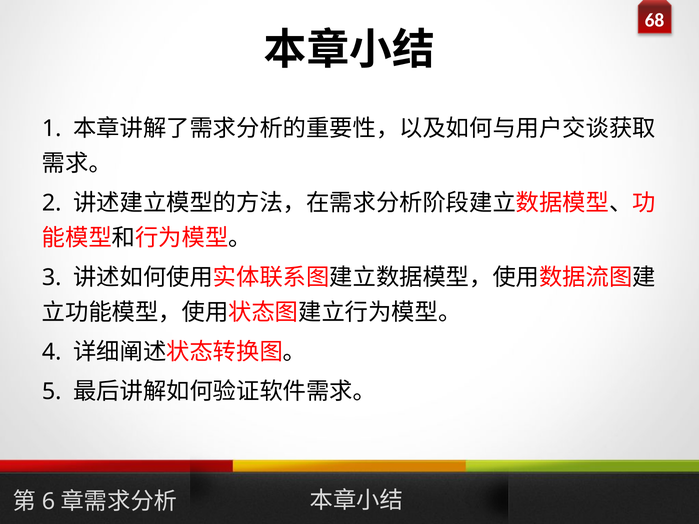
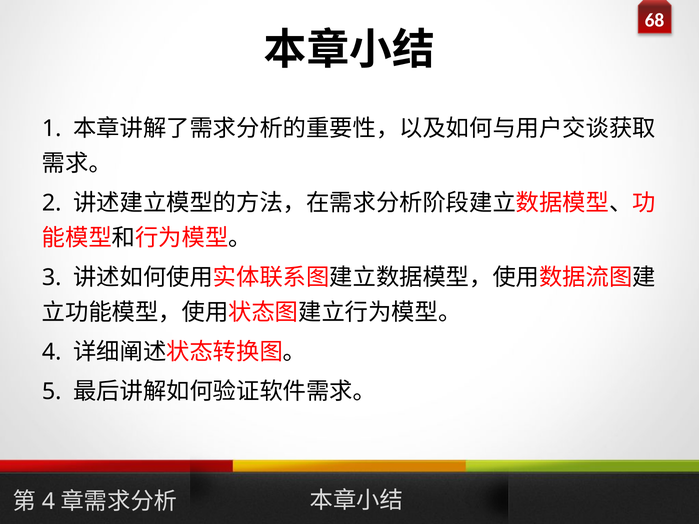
6: 6 -> 4 (48, 502)
